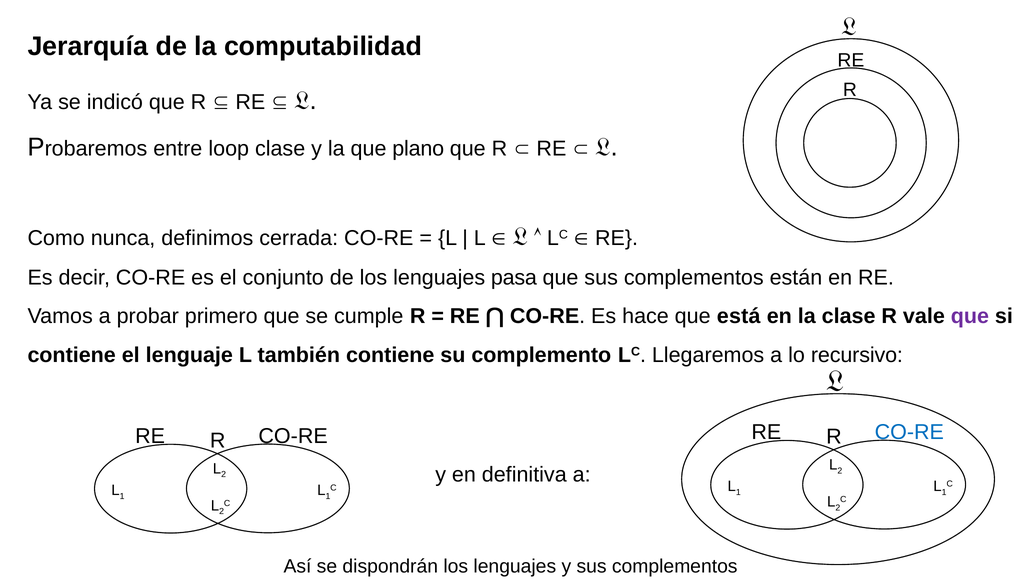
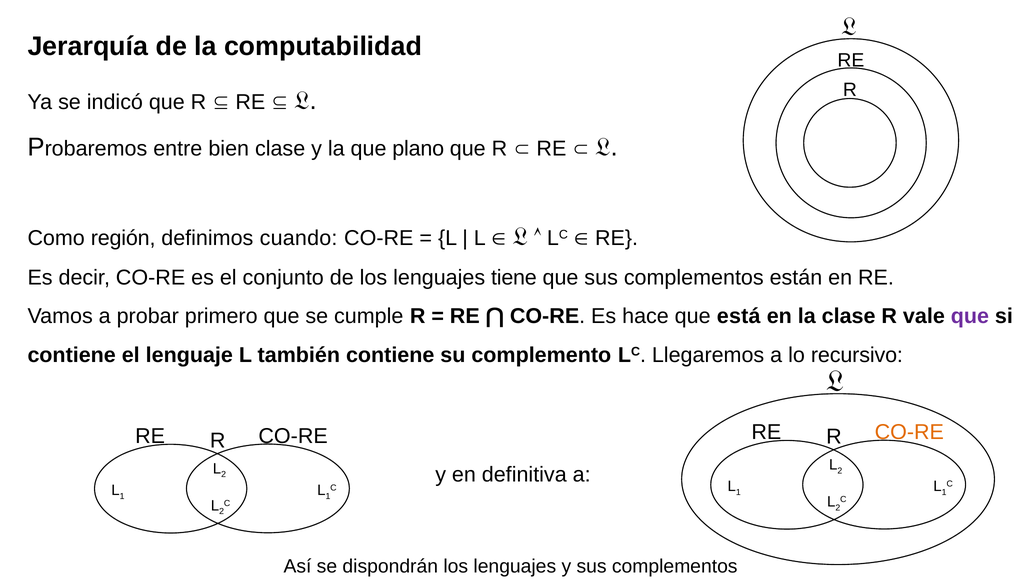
loop: loop -> bien (229, 148)
nunca: nunca -> región (123, 238)
cerrada: cerrada -> cuando (299, 238)
pasa: pasa -> tiene (514, 278)
CO-RE colour: blue -> orange (909, 432)
